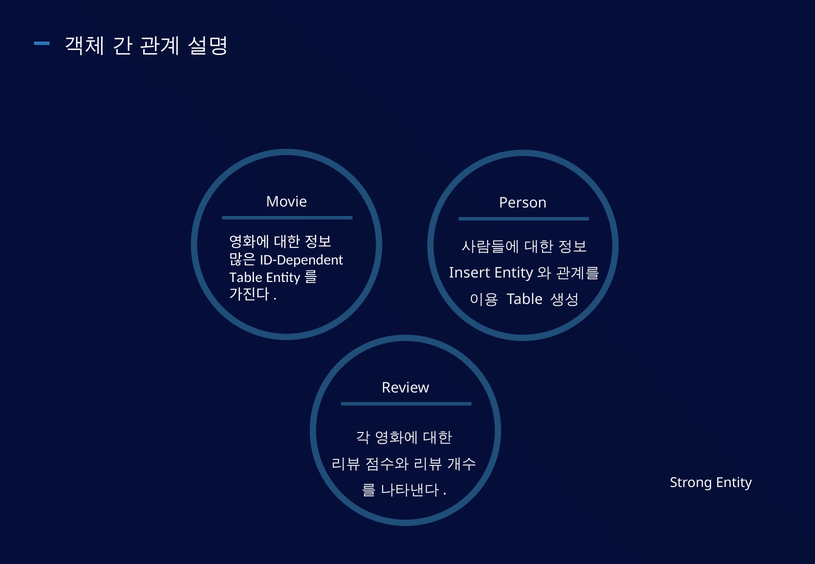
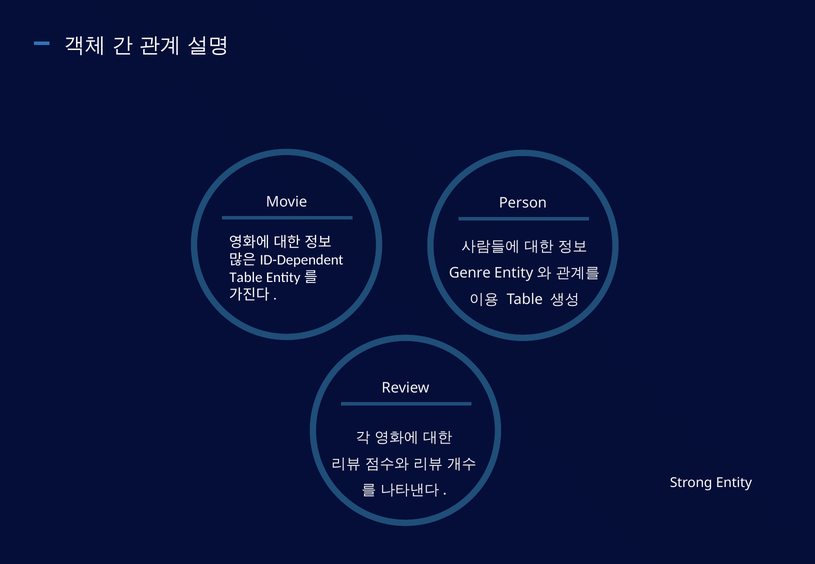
Insert: Insert -> Genre (470, 273)
